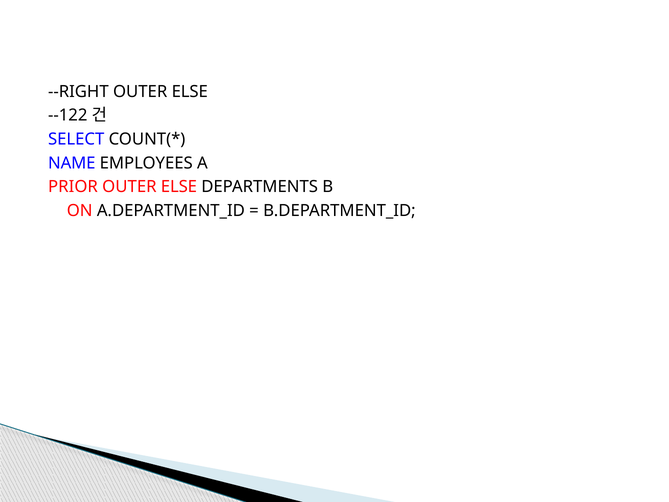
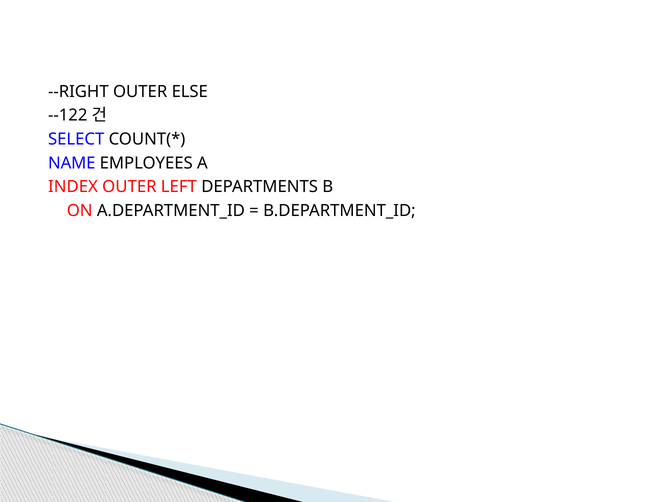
PRIOR: PRIOR -> INDEX (73, 187)
ELSE: ELSE -> LEFT (179, 187)
